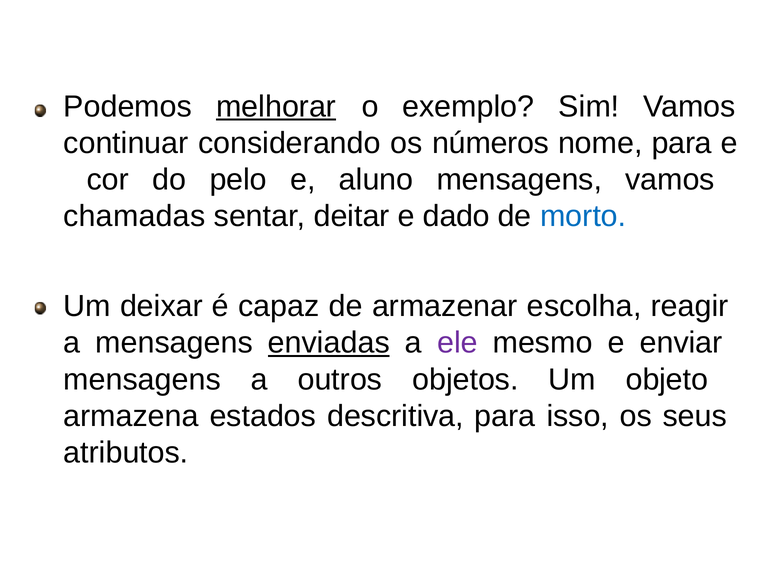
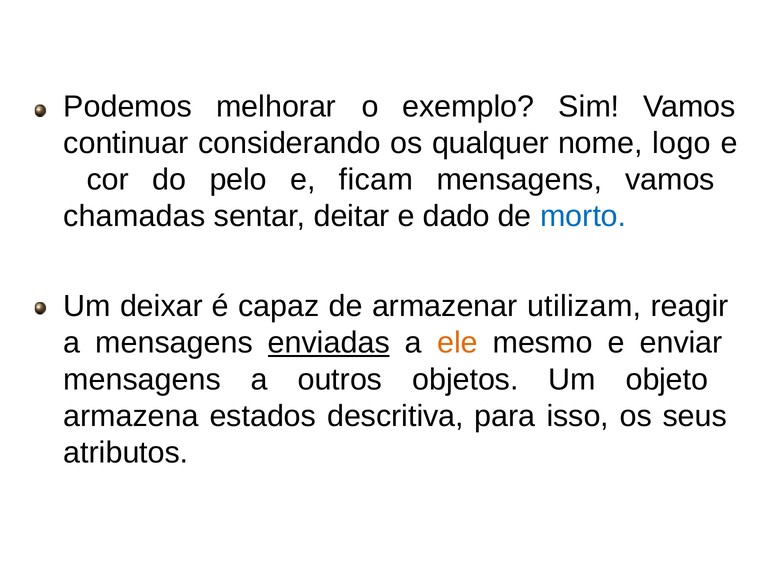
melhorar underline: present -> none (276, 106)
números: números -> qualquer (491, 143)
nome para: para -> logo (682, 143)
aluno: aluno -> ficam (376, 180)
escolha: escolha -> utilizam (584, 306)
ele colour: purple -> orange (457, 343)
